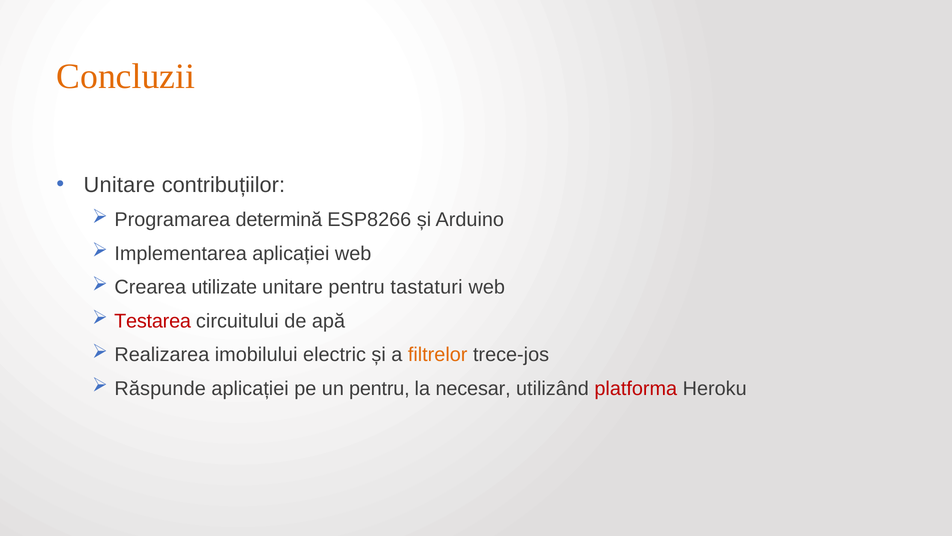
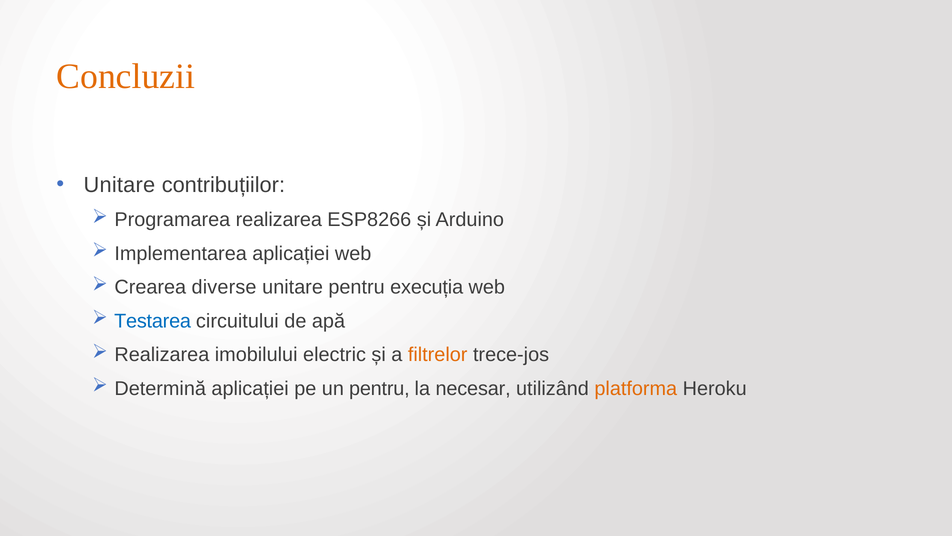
Programarea determină: determină -> realizarea (279, 220)
utilizate: utilizate -> diverse (224, 287)
tastaturi: tastaturi -> execuția (427, 287)
Testarea colour: red -> blue (153, 321)
Răspunde: Răspunde -> Determină (160, 388)
platforma colour: red -> orange (636, 388)
